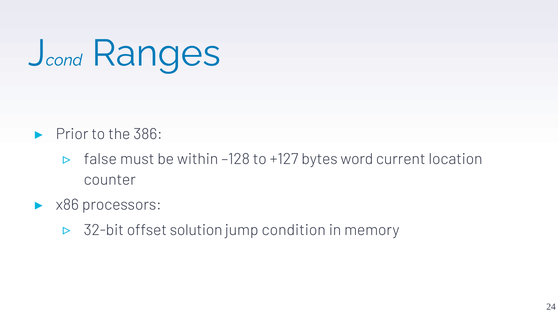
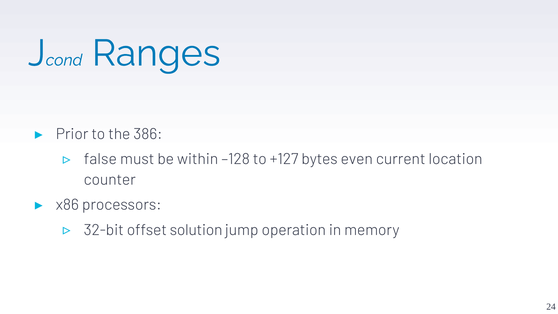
word: word -> even (357, 159)
condition: condition -> operation (294, 230)
